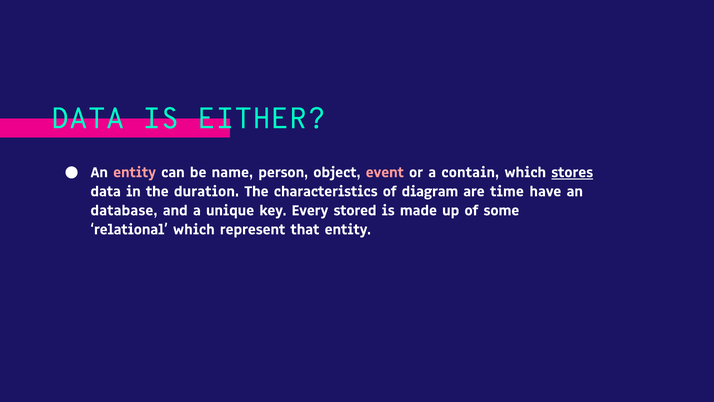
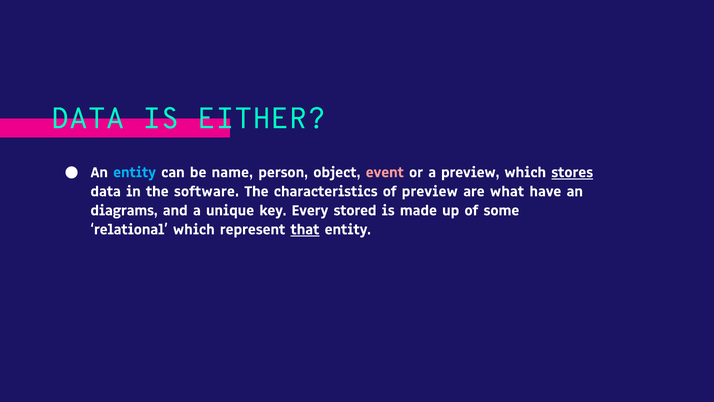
entity colour: pink -> light blue (135, 172)
a contain: contain -> preview (470, 172)
duration: duration -> software (206, 191)
of diagram: diagram -> preview (430, 191)
time: time -> what (507, 191)
database: database -> diagrams (124, 210)
that underline: none -> present (305, 229)
